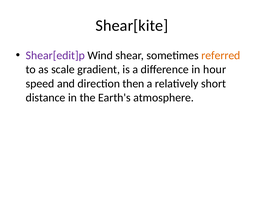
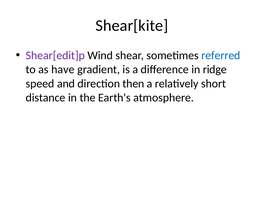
referred colour: orange -> blue (221, 55)
scale: scale -> have (63, 69)
hour: hour -> ridge (215, 69)
